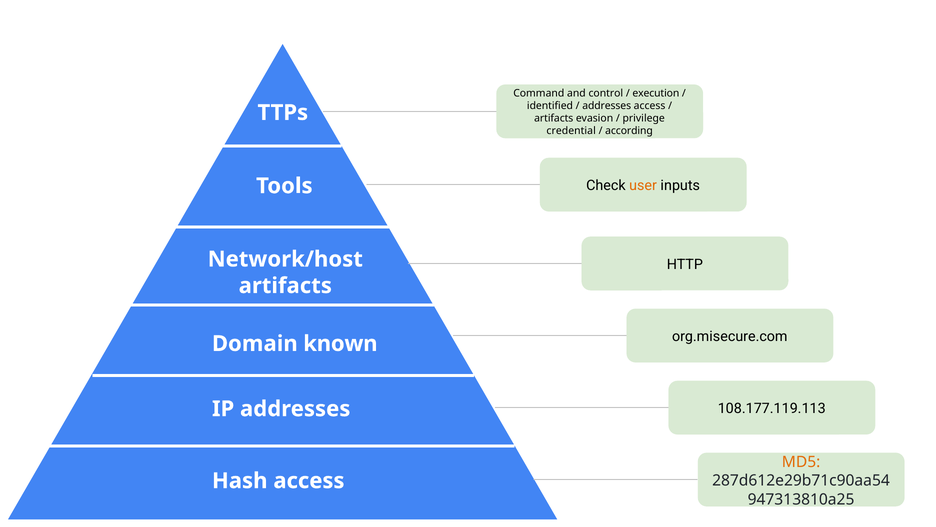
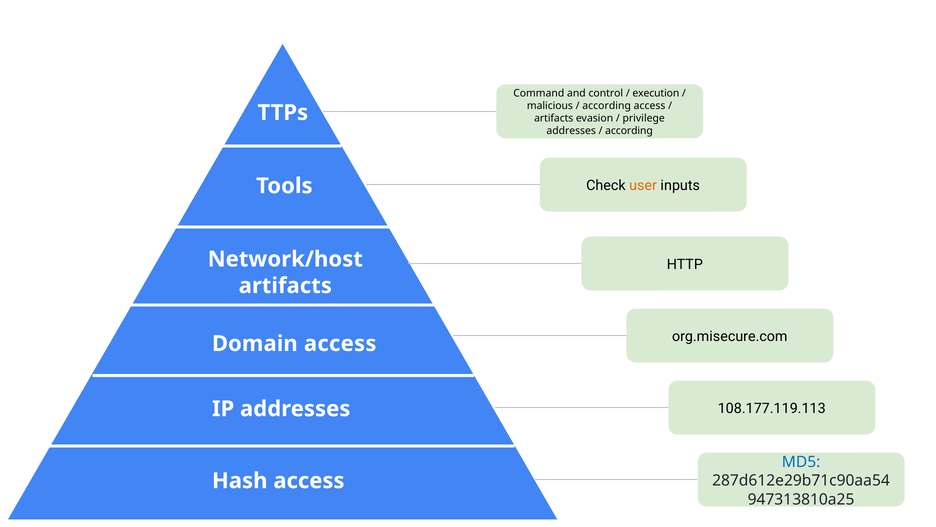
identified: identified -> malicious (550, 106)
addresses: addresses -> according (607, 106)
credential: credential -> addresses (571, 131)
Domain known: known -> access (340, 343)
MD5 colour: orange -> blue (801, 461)
